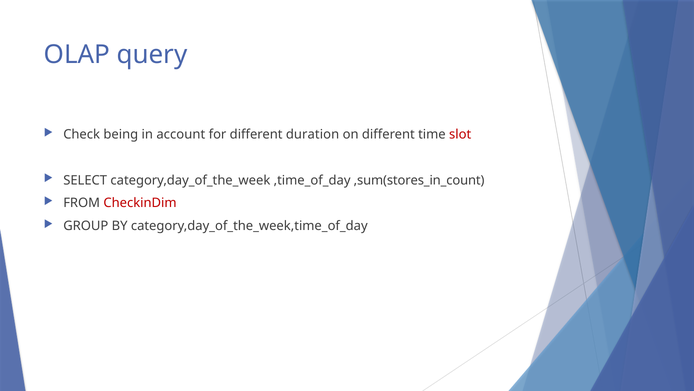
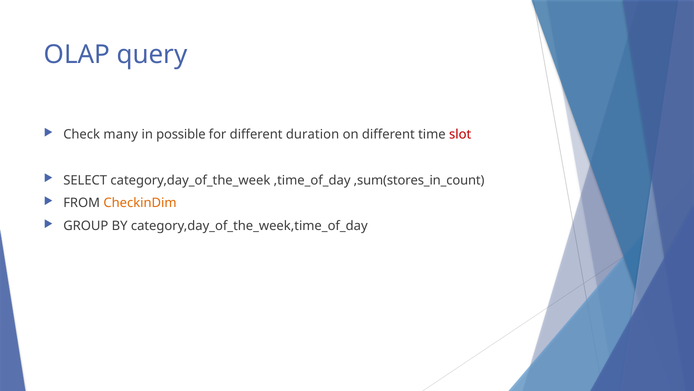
being: being -> many (121, 134)
account: account -> possible (181, 134)
CheckinDim colour: red -> orange (140, 203)
